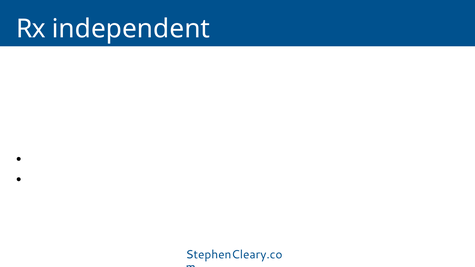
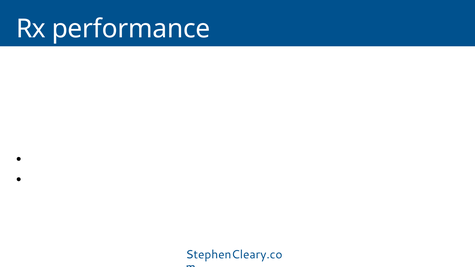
independent: independent -> performance (131, 29)
